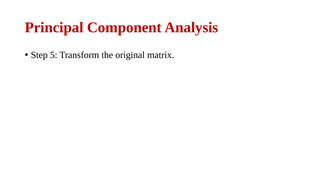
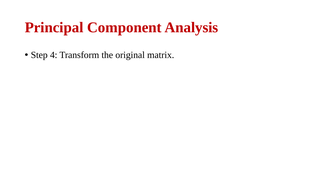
5: 5 -> 4 (54, 55)
